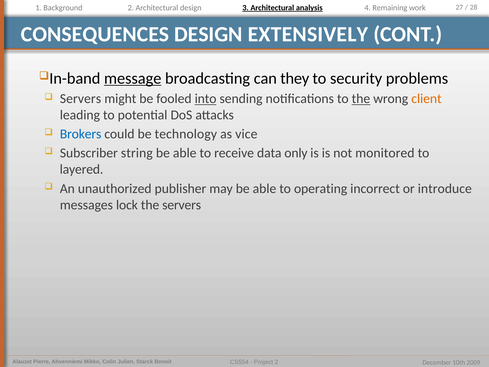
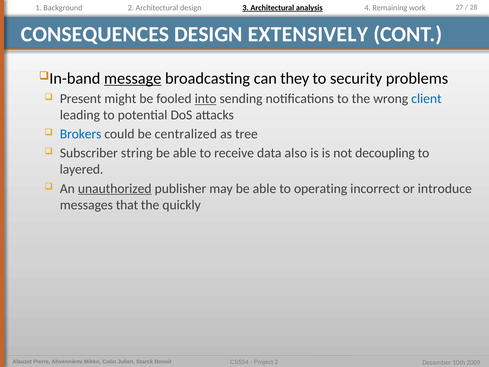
Servers: Servers -> Present (81, 99)
the underline: present -> none (361, 99)
client colour: orange -> blue (426, 99)
technology: technology -> centralized (186, 134)
vice: vice -> tree (246, 134)
only: only -> also (296, 153)
monitored: monitored -> decoupling (385, 153)
unauthorized underline: none -> present (115, 188)
lock: lock -> that (127, 205)
the servers: servers -> quickly (182, 205)
